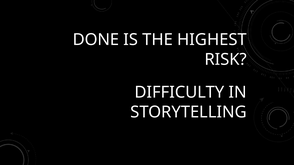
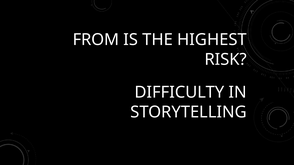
DONE: DONE -> FROM (96, 40)
